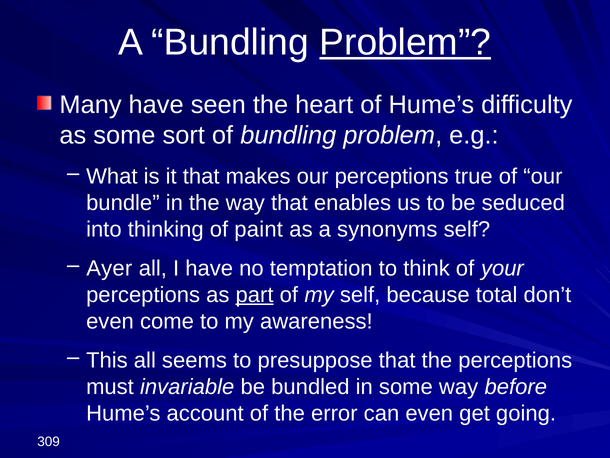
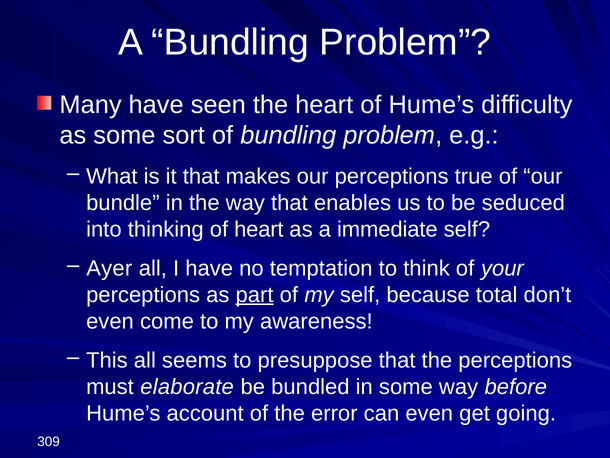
Problem underline: present -> none (405, 42)
of paint: paint -> heart (259, 229)
synonyms: synonyms -> immediate (387, 229)
invariable: invariable -> elaborate (187, 386)
